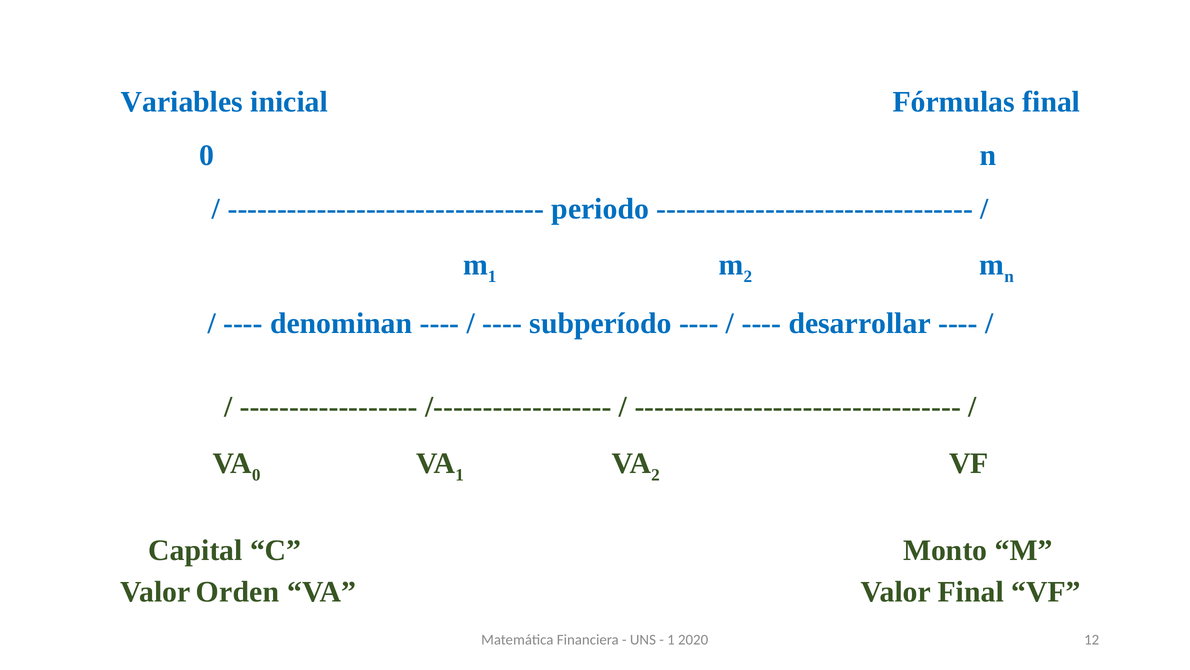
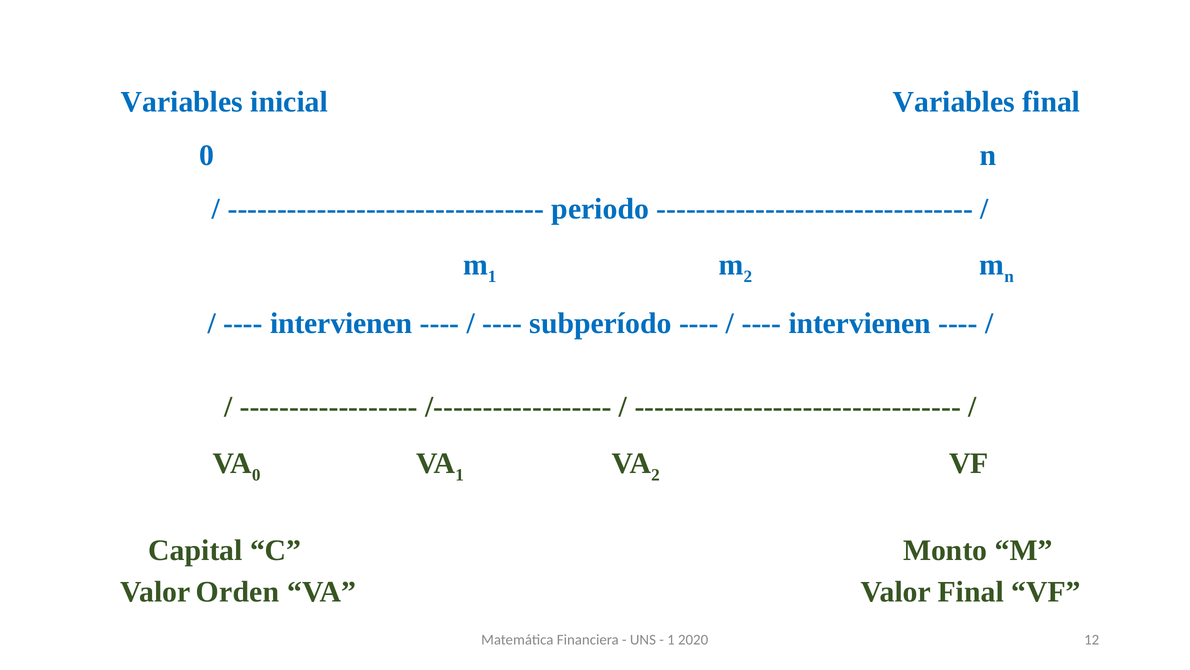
inicial Fórmulas: Fórmulas -> Variables (954, 102)
denominan: denominan -> intervienen (341, 323)
desarrollar: desarrollar -> intervienen (860, 323)
